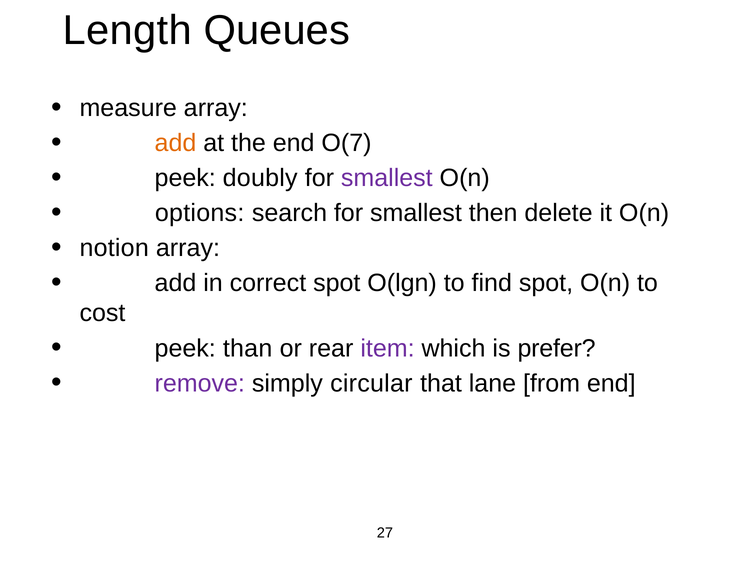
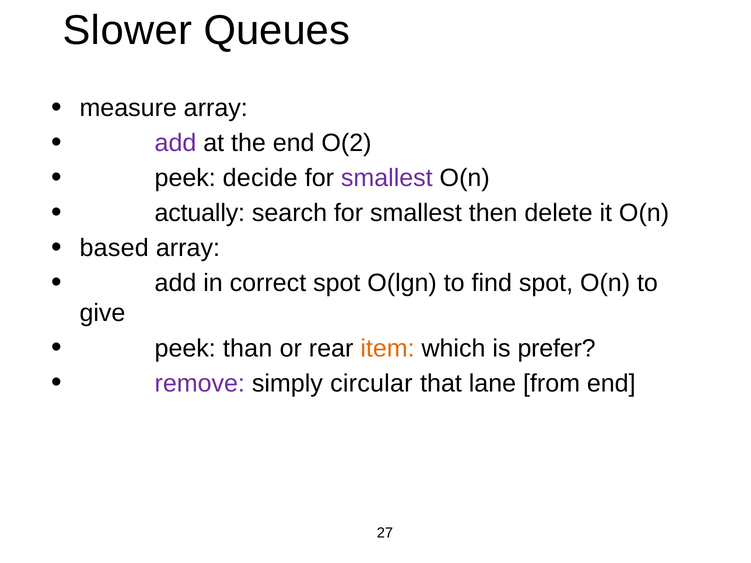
Length: Length -> Slower (127, 31)
add colour: orange -> purple (175, 143)
O(7: O(7 -> O(2 (347, 143)
doubly: doubly -> decide (260, 178)
options: options -> actually (200, 213)
notion: notion -> based (114, 248)
cost: cost -> give (102, 313)
item colour: purple -> orange (387, 348)
